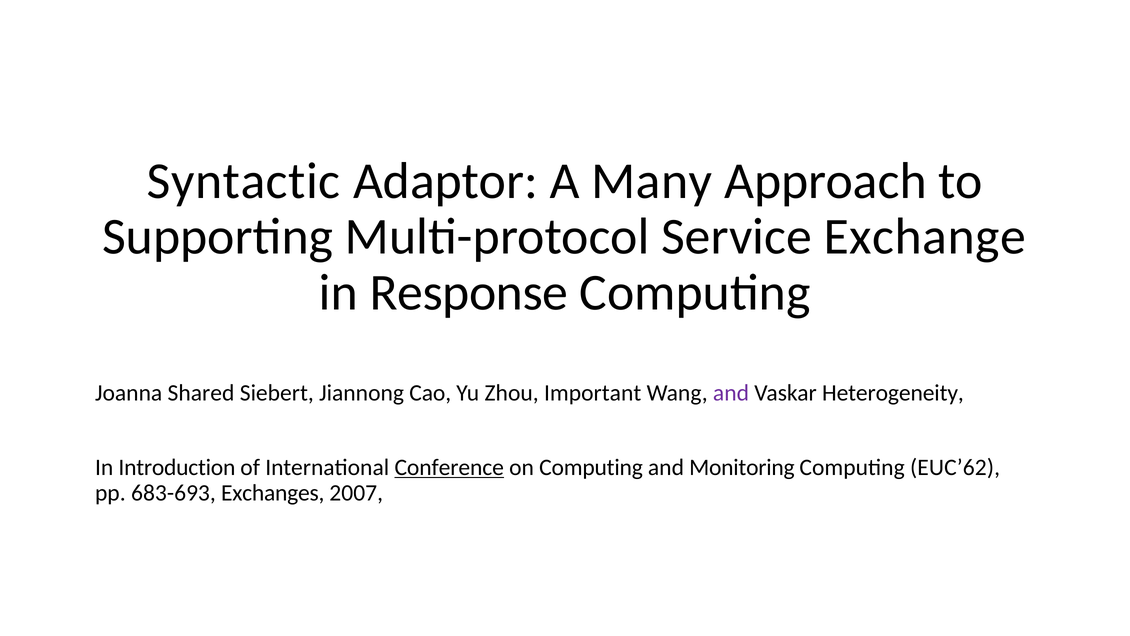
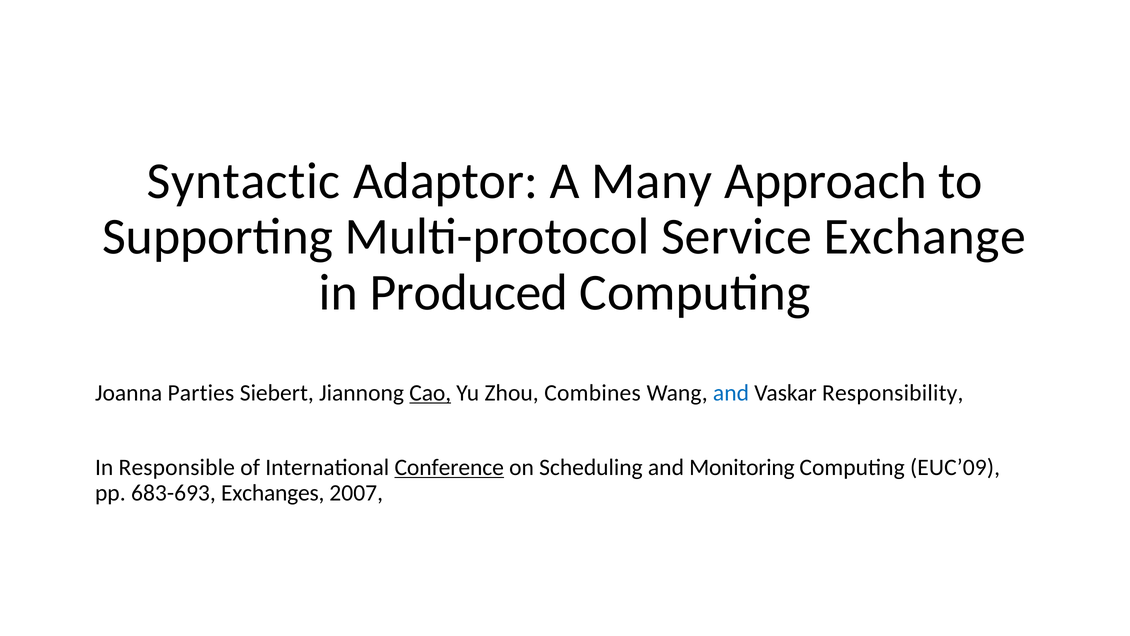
Response: Response -> Produced (469, 293)
Shared: Shared -> Parties (201, 393)
Cao underline: none -> present (430, 393)
Important: Important -> Combines (593, 393)
and colour: purple -> blue (731, 393)
Heterogeneity: Heterogeneity -> Responsibility (893, 393)
Introduction: Introduction -> Responsible (177, 467)
on Computing: Computing -> Scheduling (591, 467)
EUC’62: EUC’62 -> EUC’09 (955, 467)
